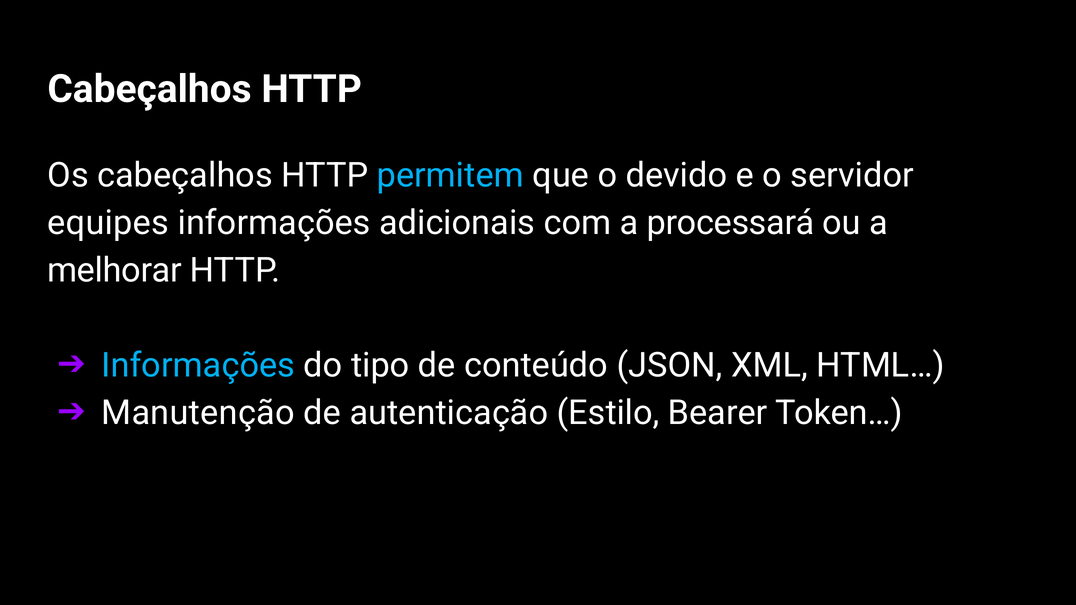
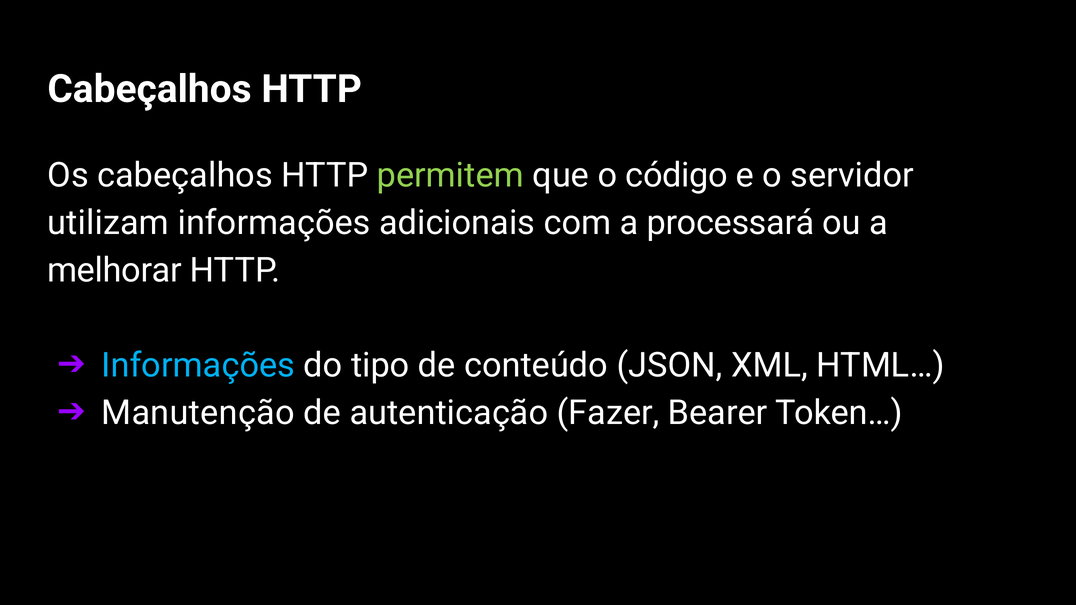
permitem colour: light blue -> light green (450, 176)
devido: devido -> código (677, 176)
equipes: equipes -> utilizam (108, 223)
Estilo: Estilo -> Fazer (608, 413)
